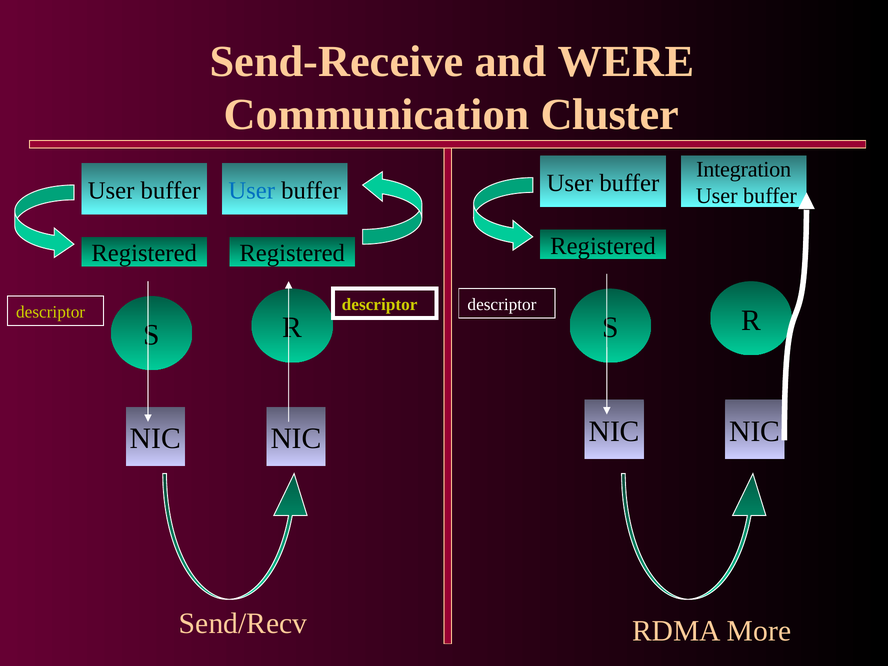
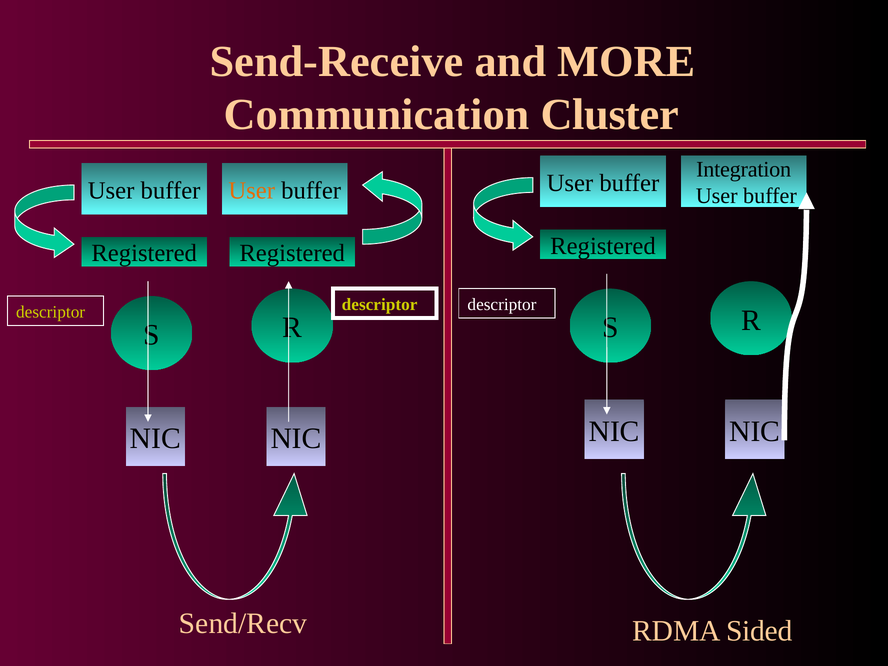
WERE: WERE -> MORE (626, 62)
User colour: blue -> orange (252, 190)
More: More -> Sided (759, 631)
